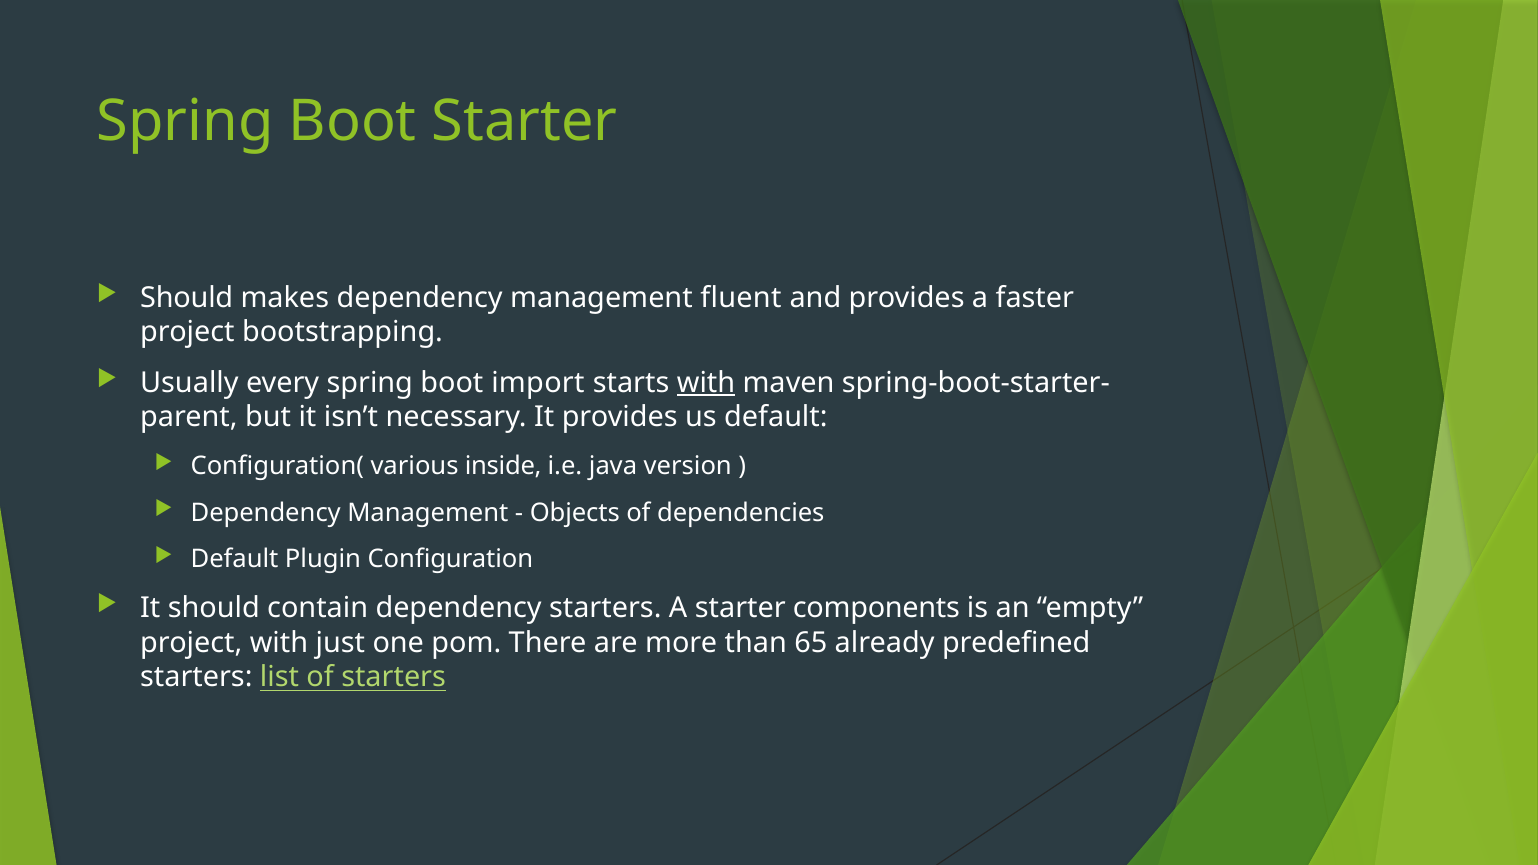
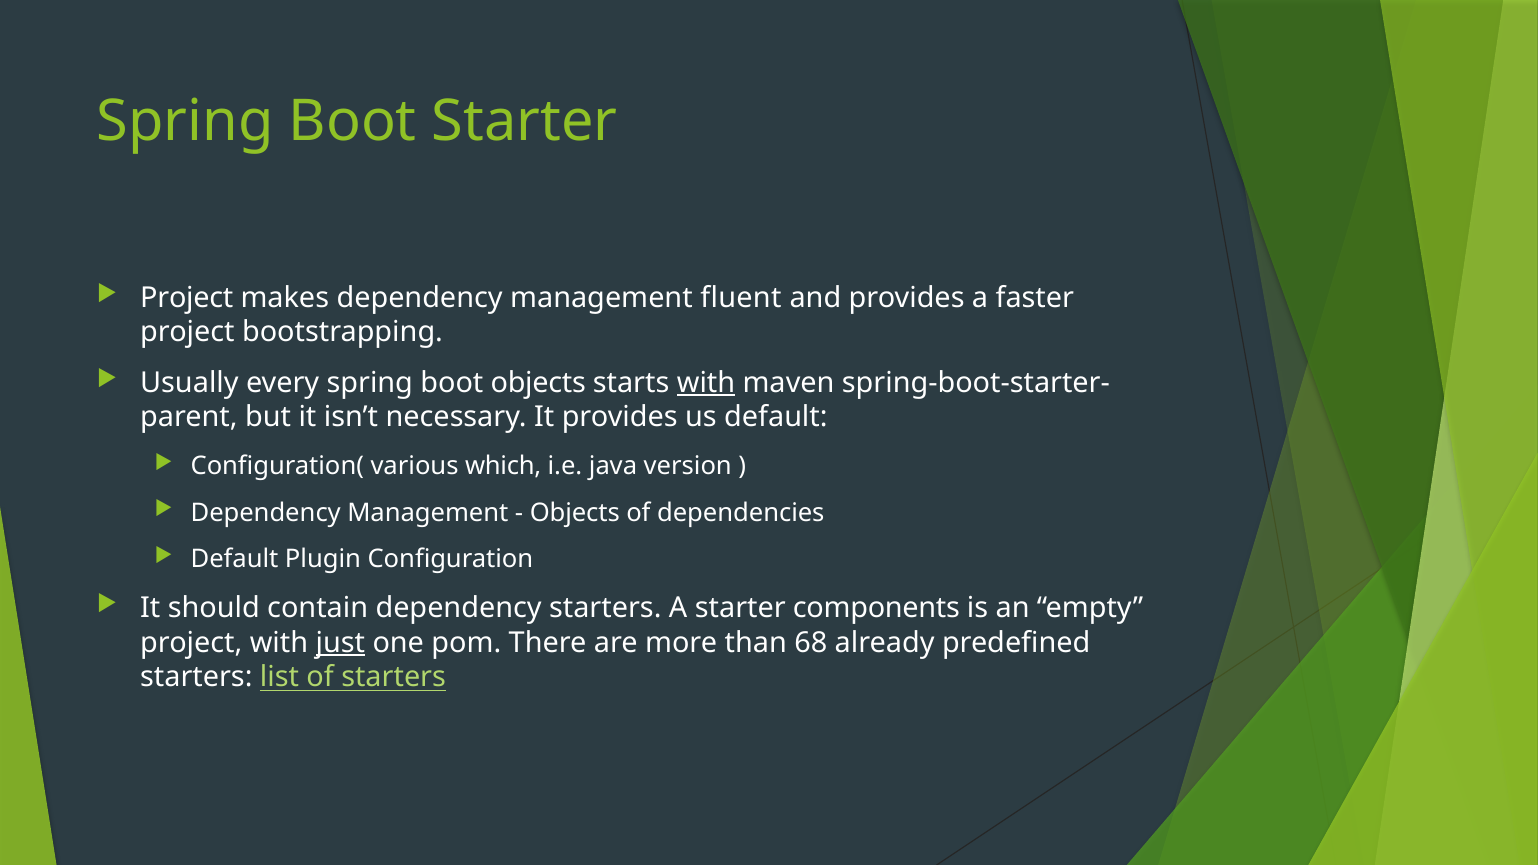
Should: Should -> Project (187, 298)
boot import: import -> objects (538, 383)
inside: inside -> which (503, 466)
just underline: none -> present (340, 643)
65: 65 -> 68 (811, 643)
